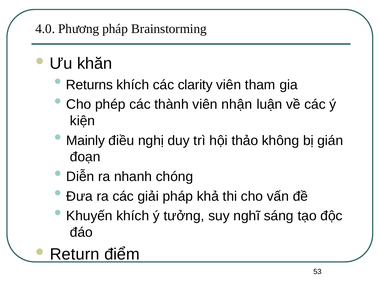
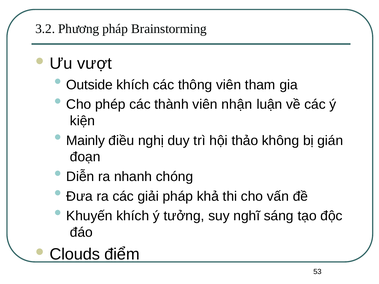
4.0: 4.0 -> 3.2 (45, 29)
khăn: khăn -> vượt (95, 64)
Returns: Returns -> Outside (89, 85)
clarity: clarity -> thông (195, 85)
Return: Return -> Clouds (75, 255)
